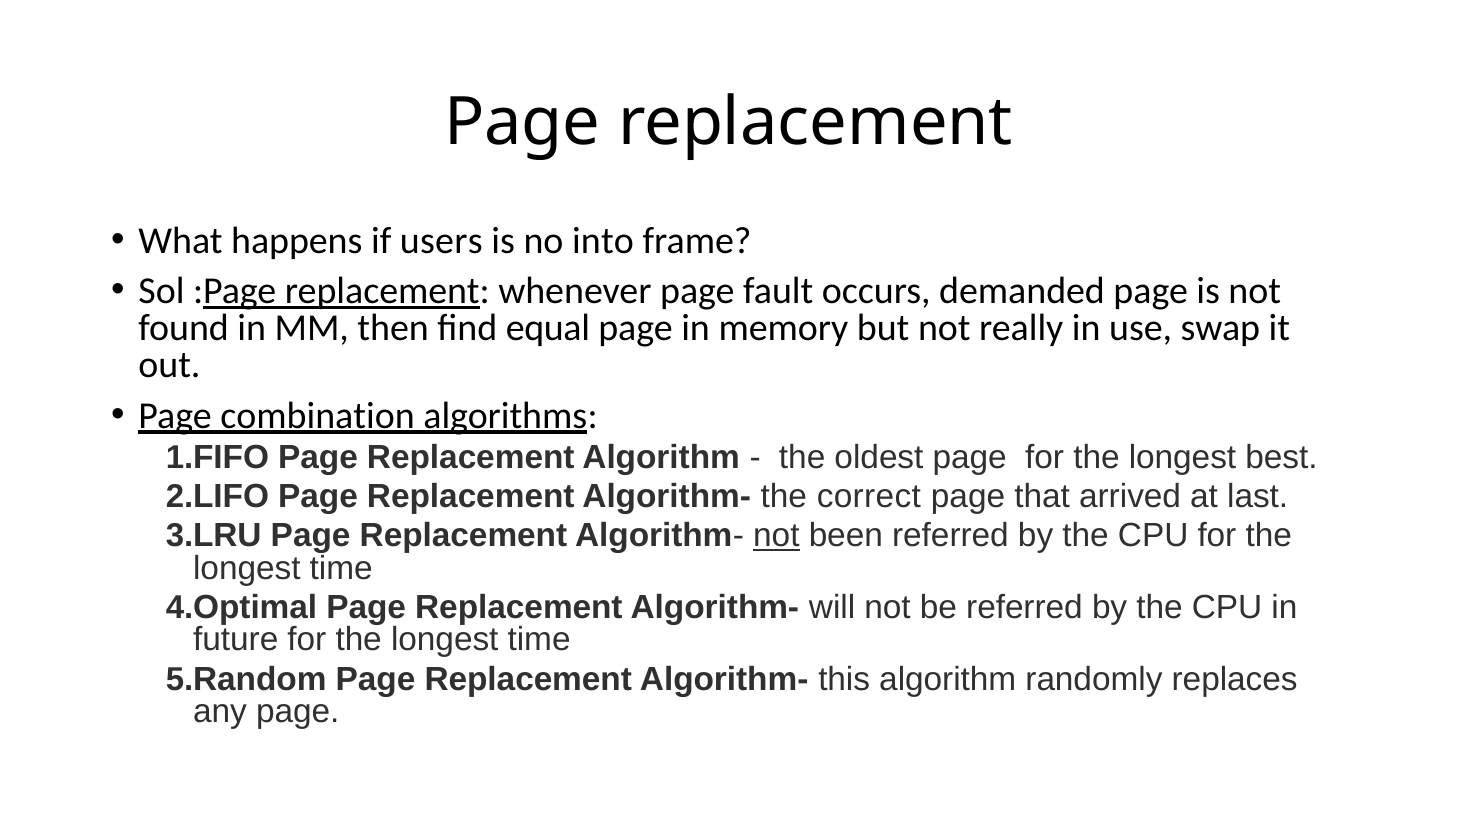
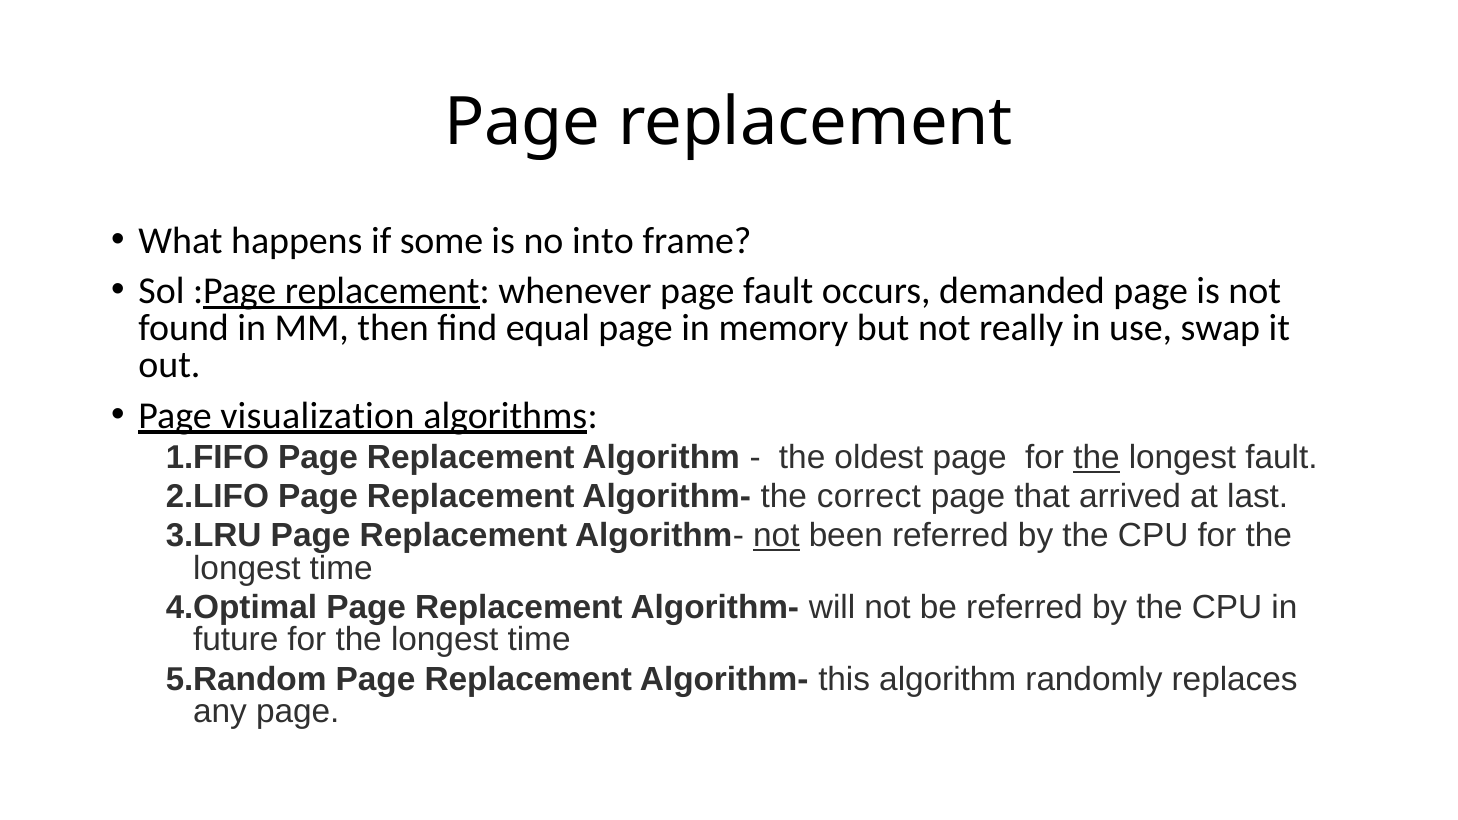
users: users -> some (442, 241)
combination: combination -> visualization (317, 416)
the underline: none -> present (1096, 457)
longest best: best -> fault (1282, 457)
